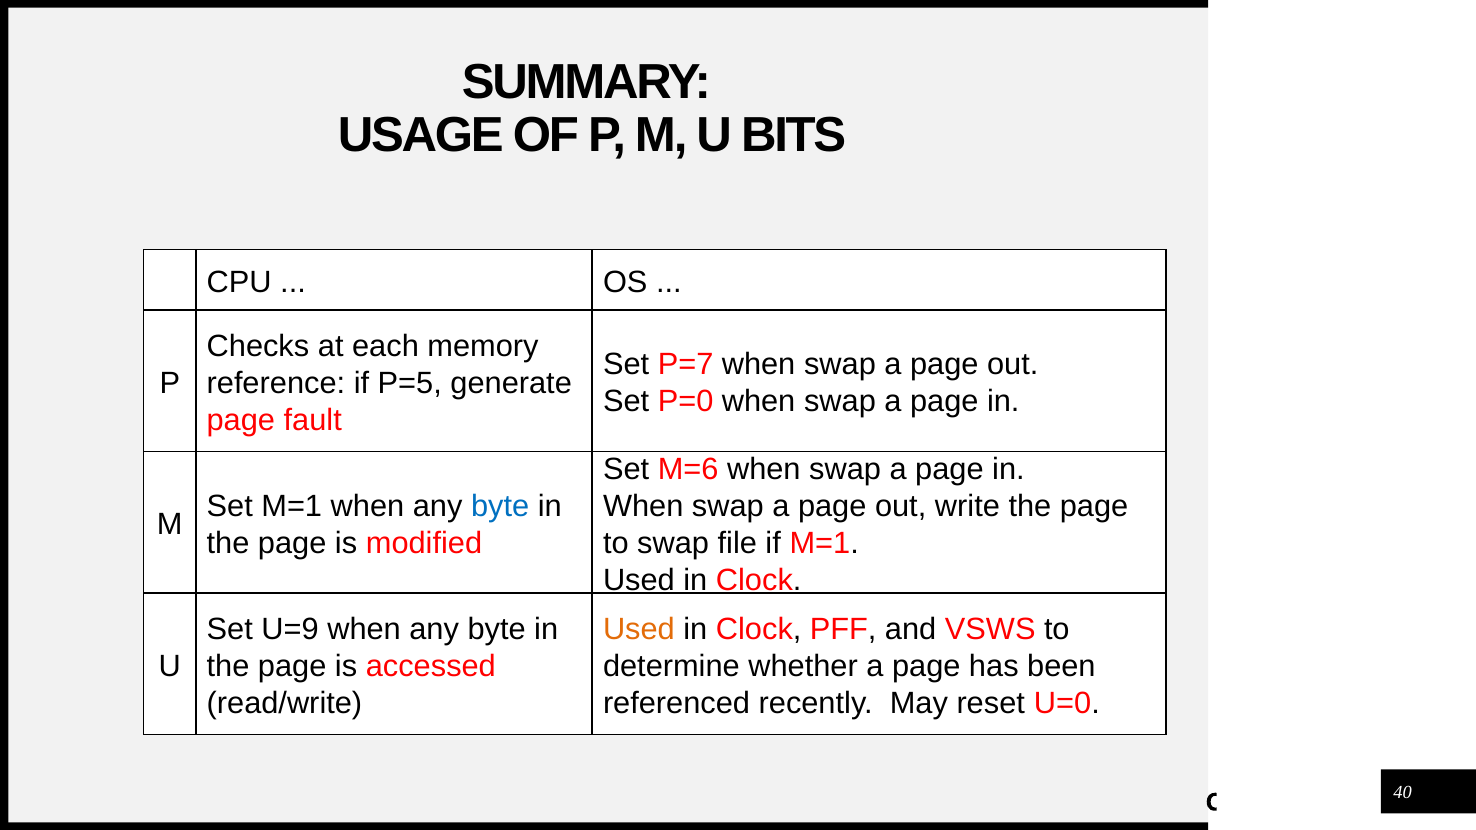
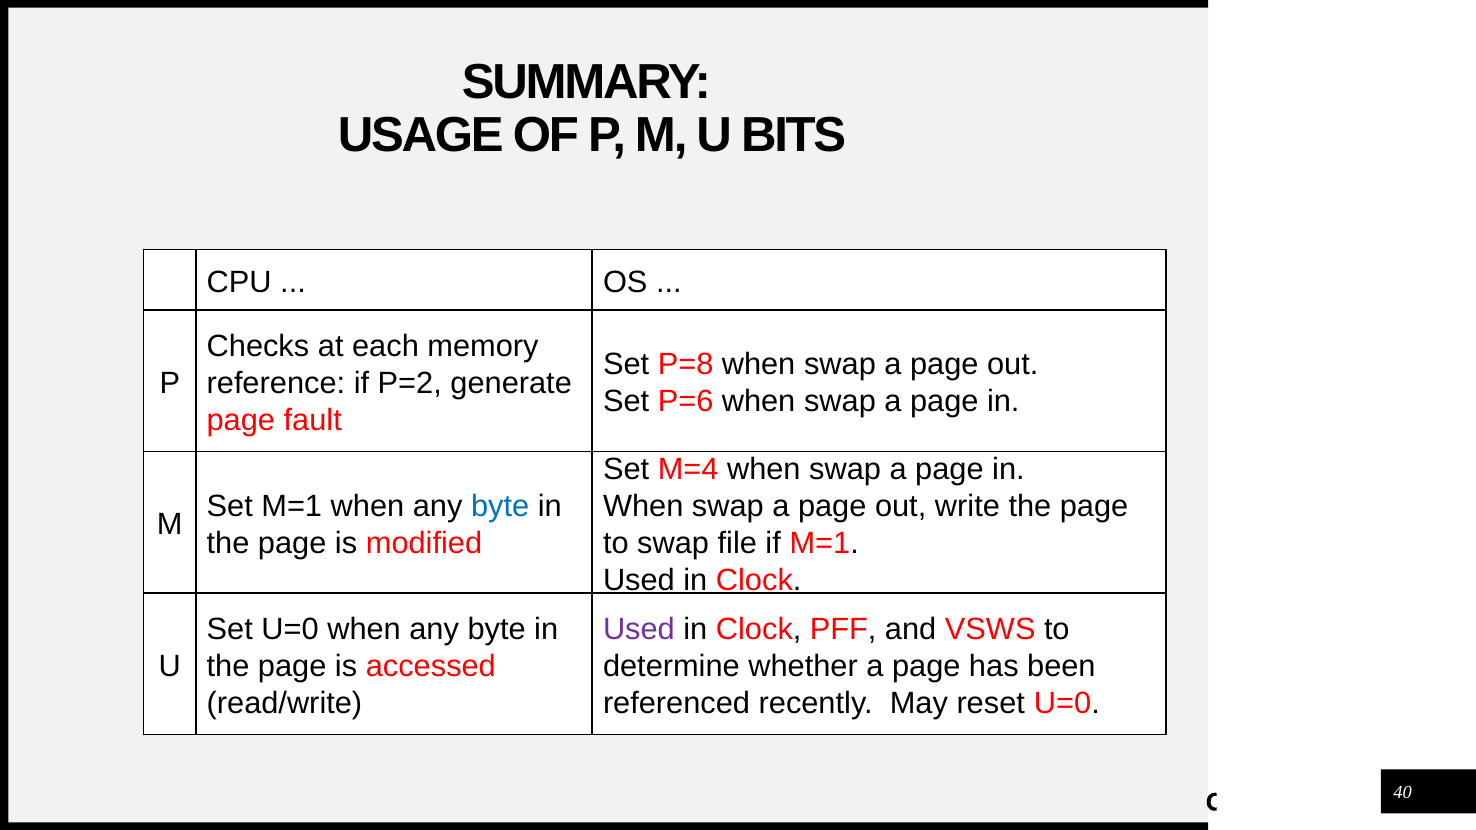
P=7: P=7 -> P=8 (686, 365)
P=5: P=5 -> P=2 (410, 383)
P=0: P=0 -> P=6 (686, 402)
M=6: M=6 -> M=4 (688, 469)
Set U=9: U=9 -> U=0 (290, 629)
Used colour: orange -> purple (639, 629)
